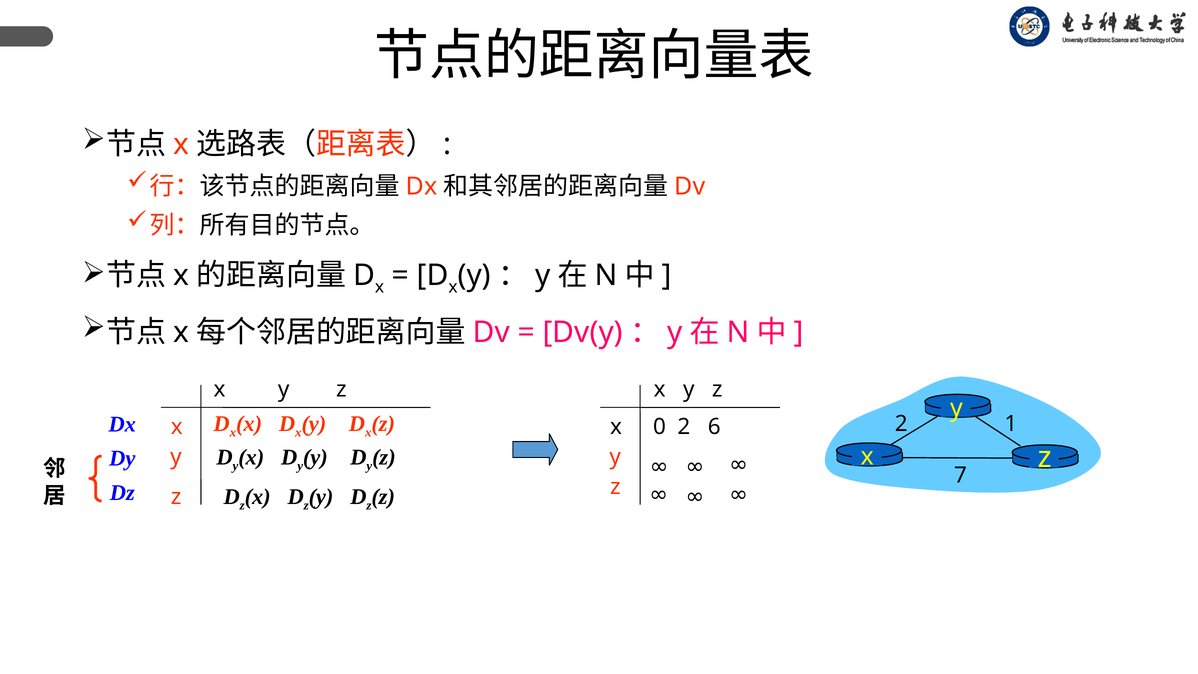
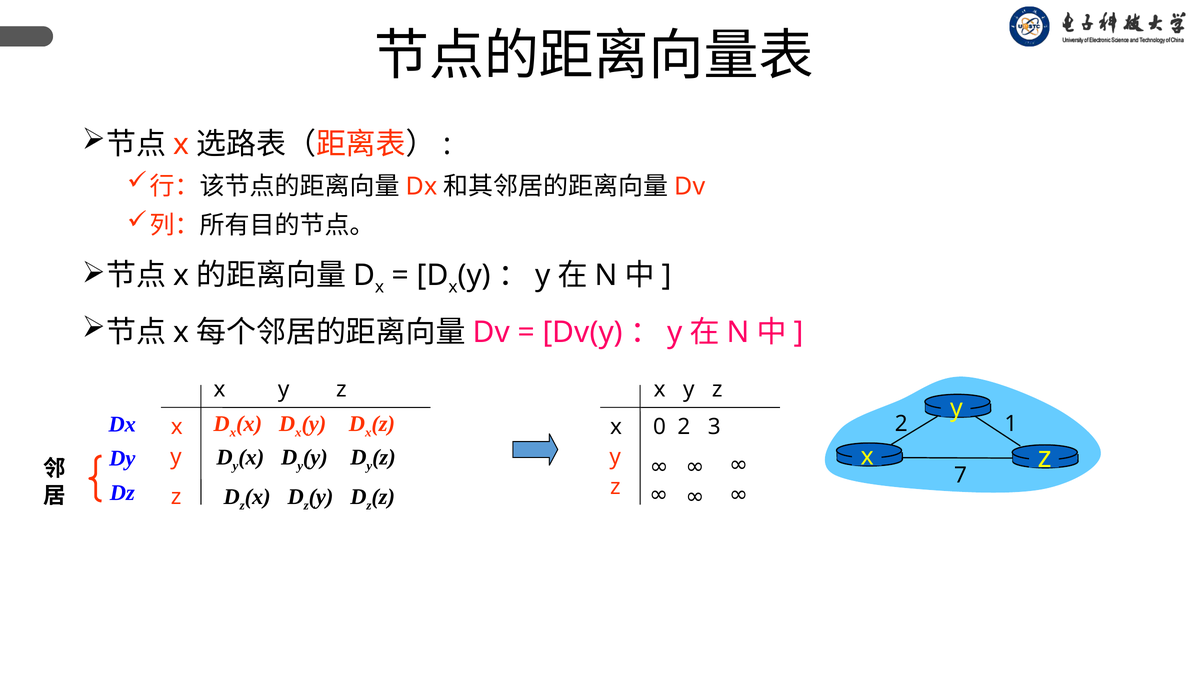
6: 6 -> 3 (714, 427)
